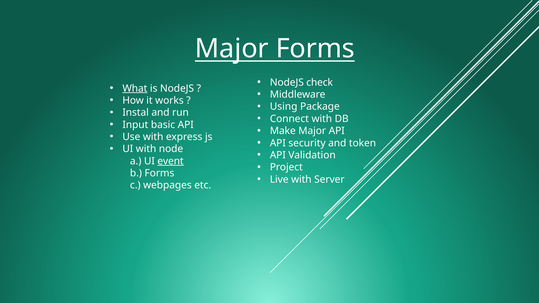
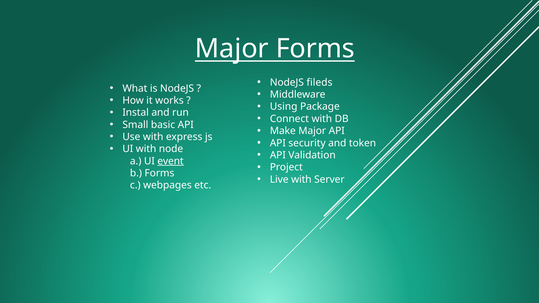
check: check -> fileds (319, 82)
What underline: present -> none (135, 88)
Input: Input -> Small (135, 125)
